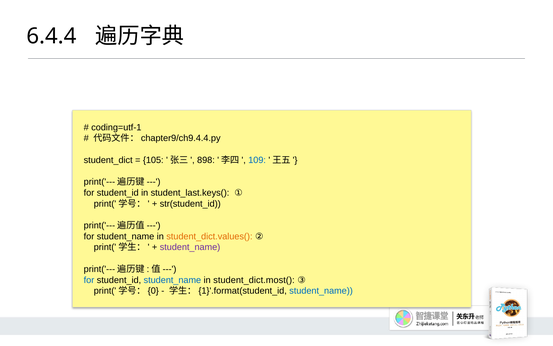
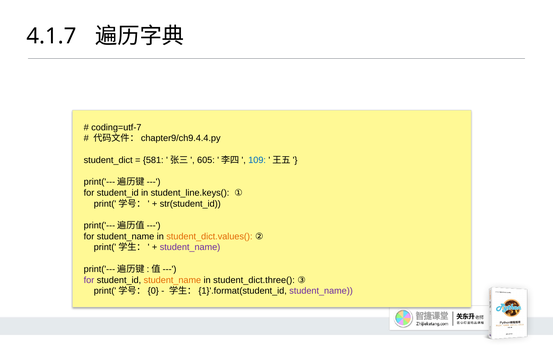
6.4.4: 6.4.4 -> 4.1.7 (52, 36)
coding=utf-1: coding=utf-1 -> coding=utf-7 (116, 127)
105: 105 -> 581 (153, 160)
898: 898 -> 605 (206, 160)
student_last.keys(: student_last.keys( -> student_line.keys( (190, 193)
for colour: blue -> purple (89, 280)
student_name colour: blue -> orange (172, 280)
student_dict.most(: student_dict.most( -> student_dict.three( (254, 280)
student_name colour: blue -> purple (321, 291)
